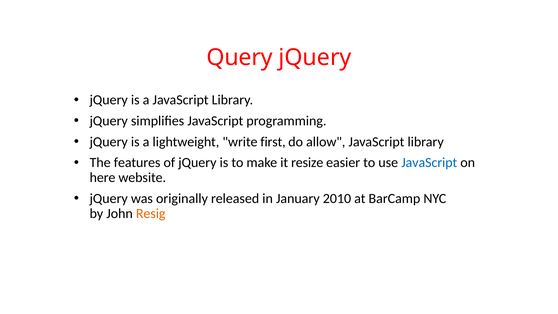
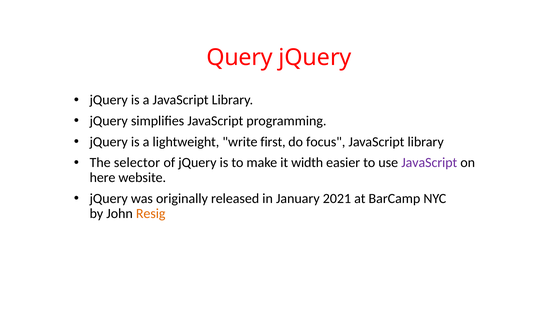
allow: allow -> focus (326, 142)
features: features -> selector (137, 163)
resize: resize -> width (307, 163)
JavaScript colour: blue -> purple (429, 163)
2010: 2010 -> 2021 (337, 198)
